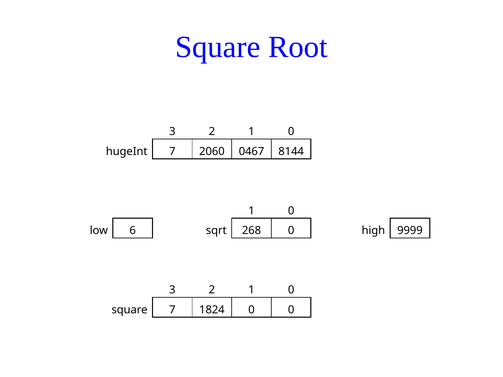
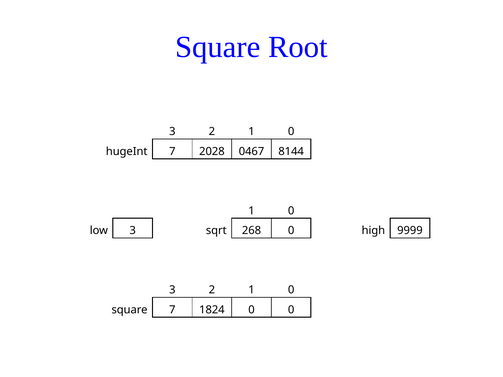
2060: 2060 -> 2028 (212, 152)
low 6: 6 -> 3 (133, 231)
